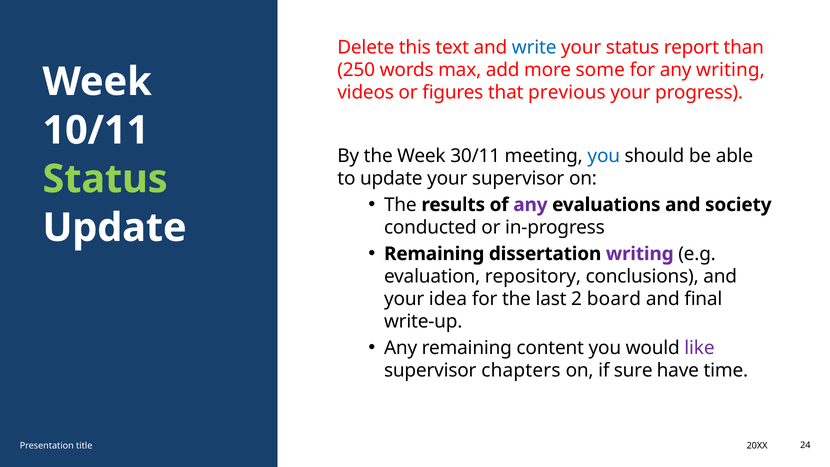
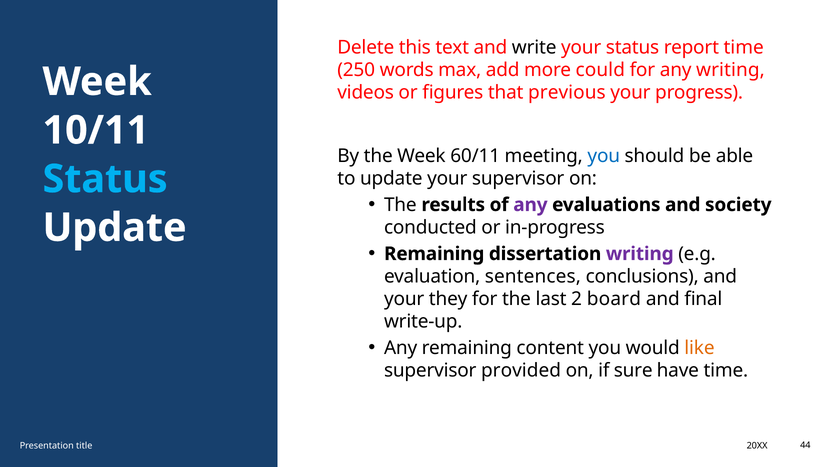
write colour: blue -> black (534, 47)
report than: than -> time (744, 47)
some: some -> could (600, 70)
30/11: 30/11 -> 60/11 (475, 156)
Status colour: light green -> light blue (105, 179)
repository: repository -> sentences (533, 276)
idea: idea -> they (448, 299)
like colour: purple -> orange (699, 348)
chapters: chapters -> provided (521, 370)
24: 24 -> 44 (805, 445)
